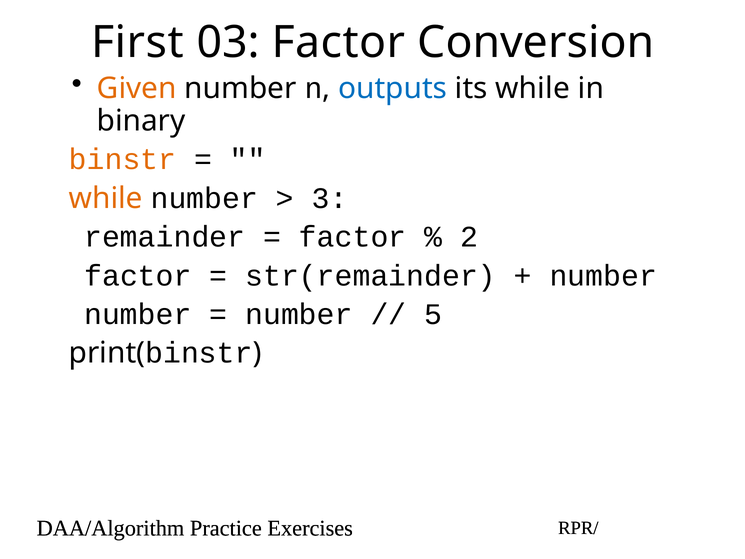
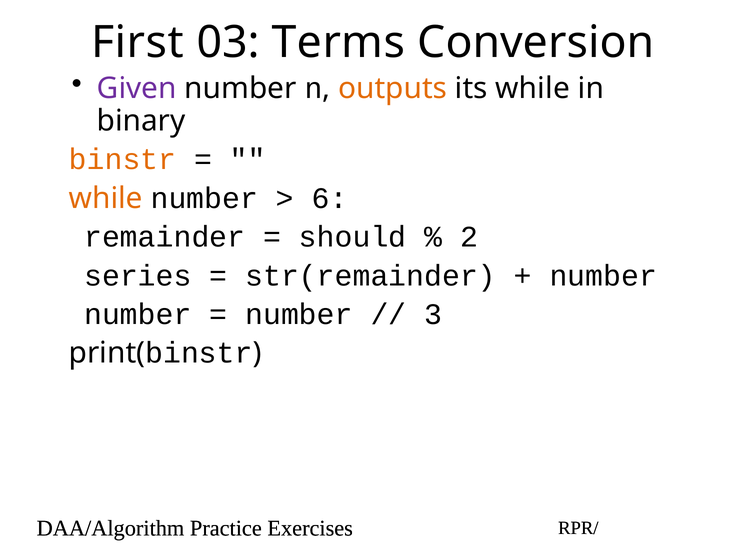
03 Factor: Factor -> Terms (338, 42)
Given colour: orange -> purple (137, 88)
outputs colour: blue -> orange (393, 88)
3: 3 -> 6 (330, 198)
factor: factor -> should (353, 237)
factor: factor -> series (138, 276)
5: 5 -> 3 (433, 314)
